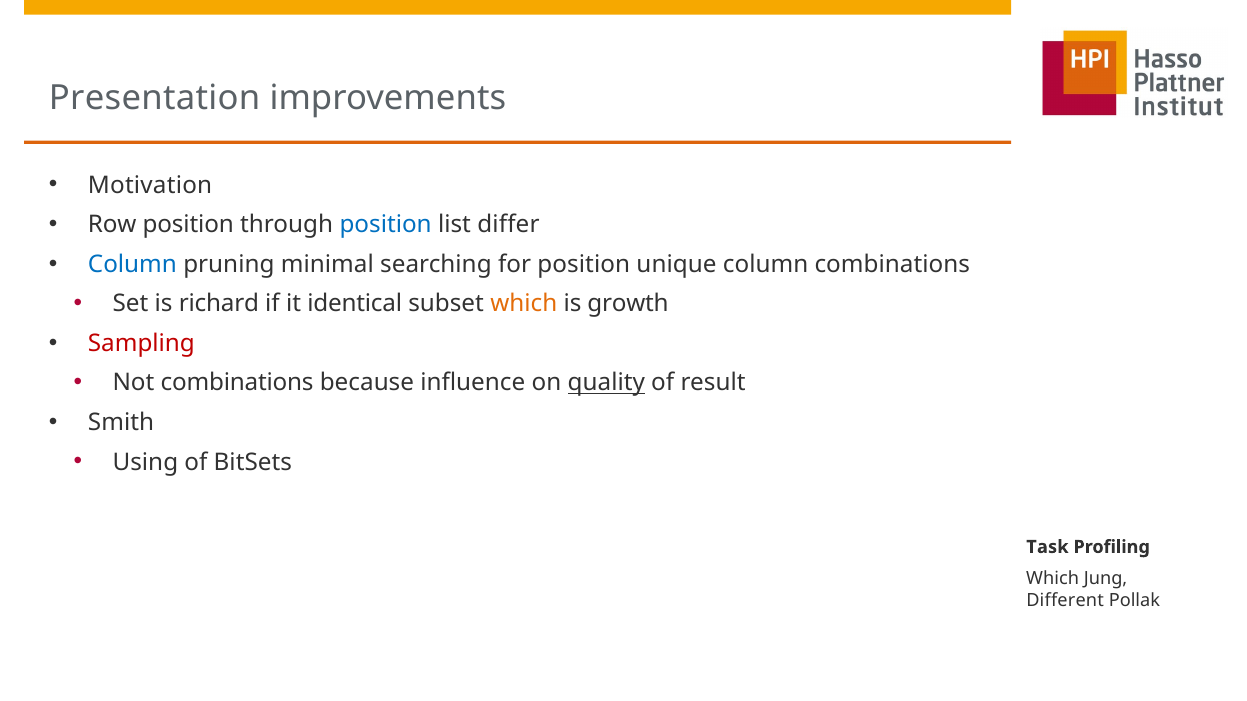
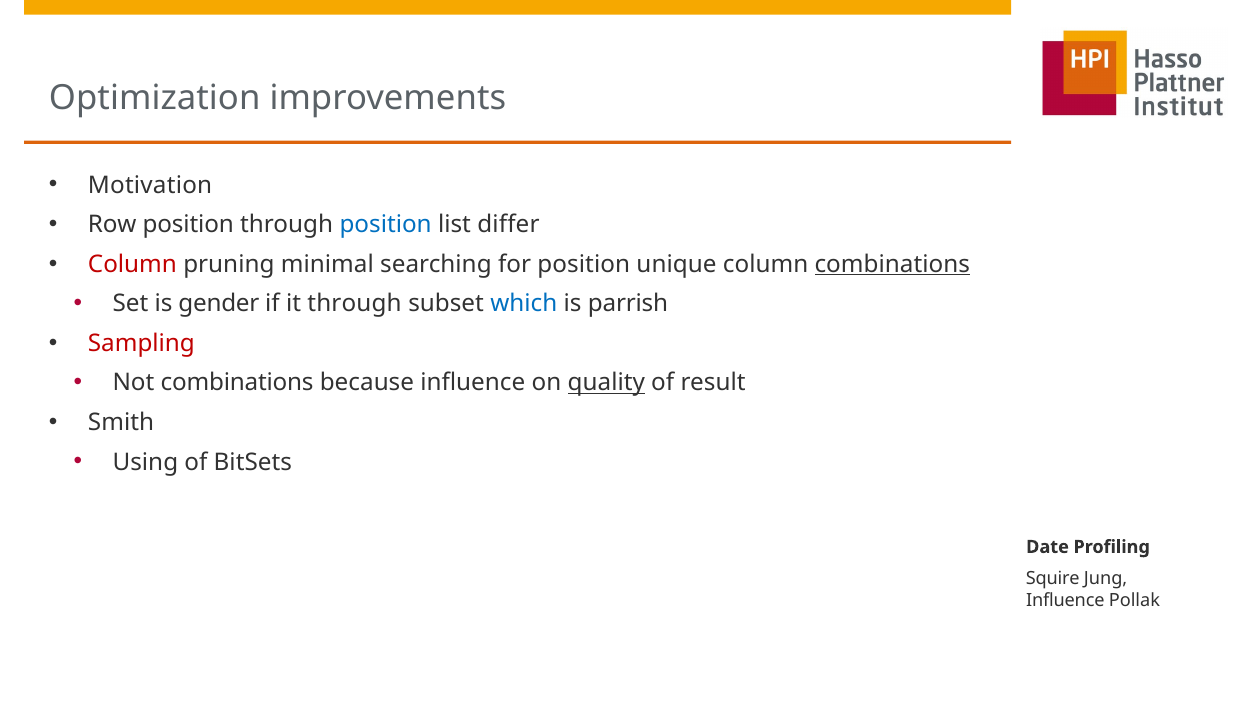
Presentation: Presentation -> Optimization (155, 98)
Column colour: blue -> red (132, 265)
combinations underline: none -> present (892, 265)
richard: richard -> gender (219, 304)
it identical: identical -> through (355, 304)
which colour: orange -> blue (524, 304)
growth: growth -> parrish (628, 304)
Task: Task -> Date (1048, 547)
Which: Which -> Squire (1053, 579)
Different: Different -> Influence (1065, 601)
